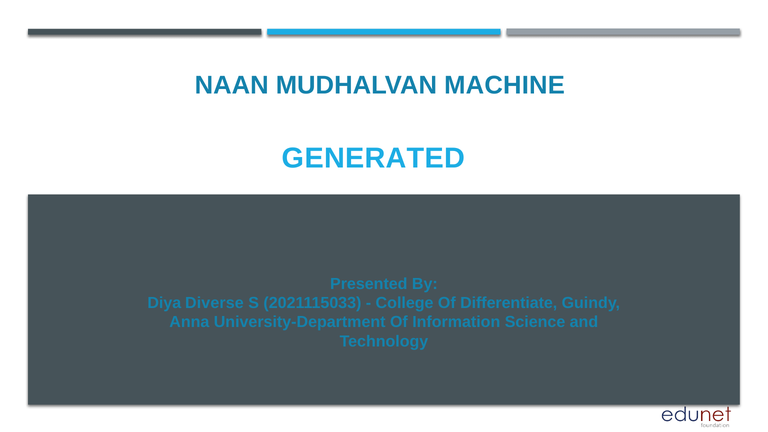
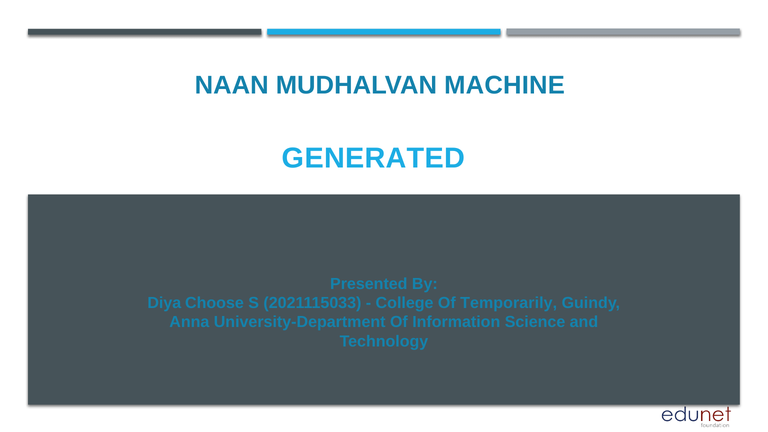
Diverse: Diverse -> Choose (214, 303)
Differentiate: Differentiate -> Temporarily (509, 303)
